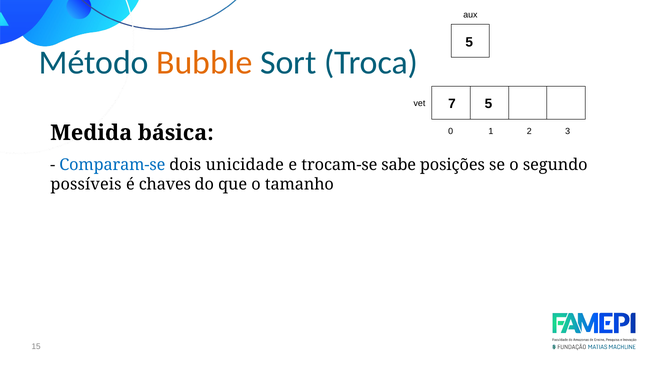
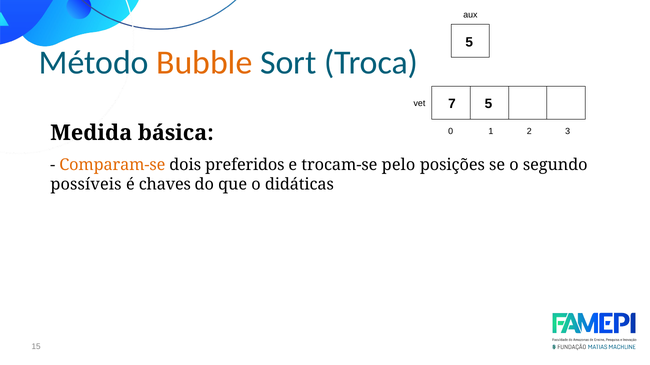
Comparam-se colour: blue -> orange (112, 165)
unicidade: unicidade -> preferidos (245, 165)
sabe: sabe -> pelo (399, 165)
tamanho: tamanho -> didáticas (299, 185)
